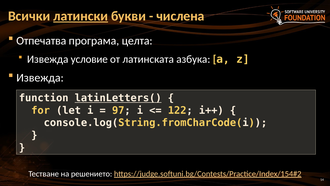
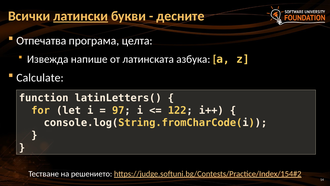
числена: числена -> десните (180, 16)
условие: условие -> напише (89, 59)
Извежда: Извежда -> Calculate (40, 78)
latinLetters( underline: present -> none (118, 98)
